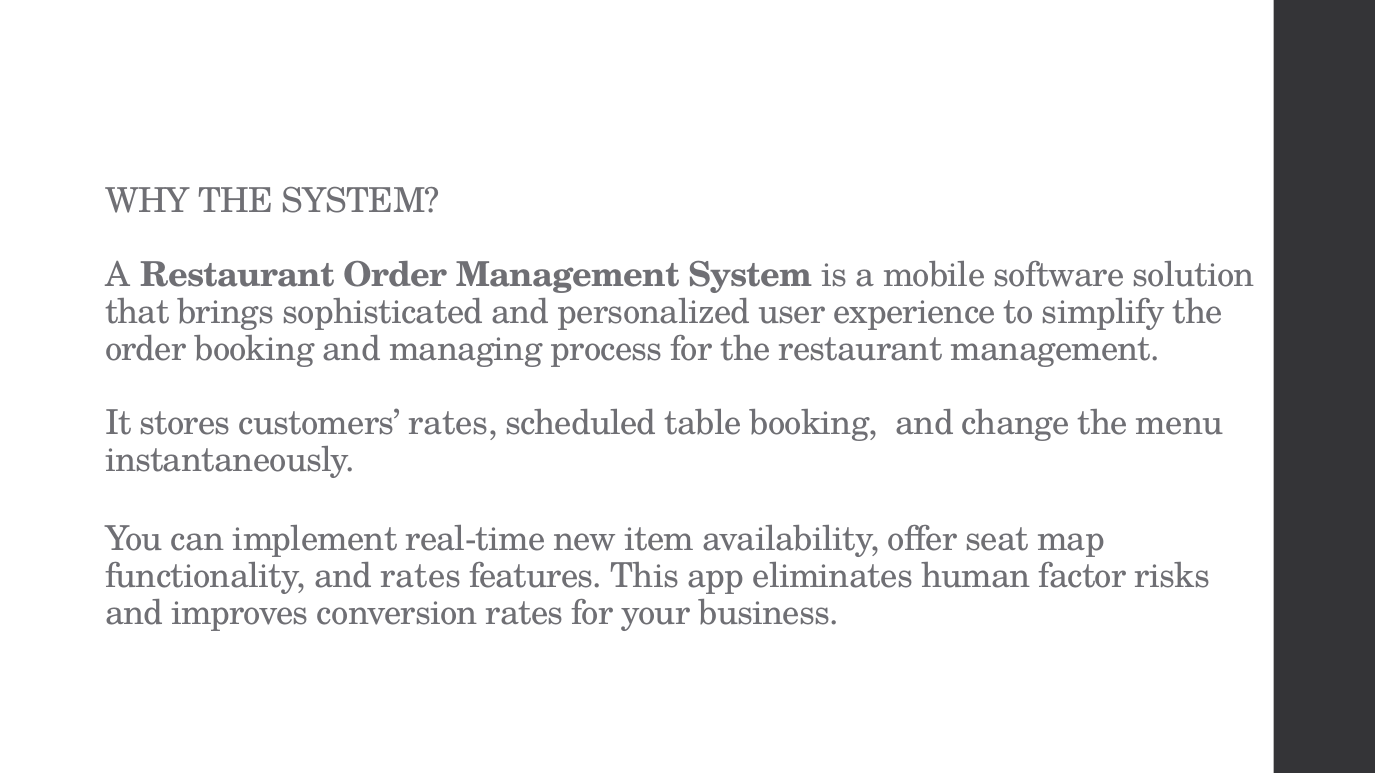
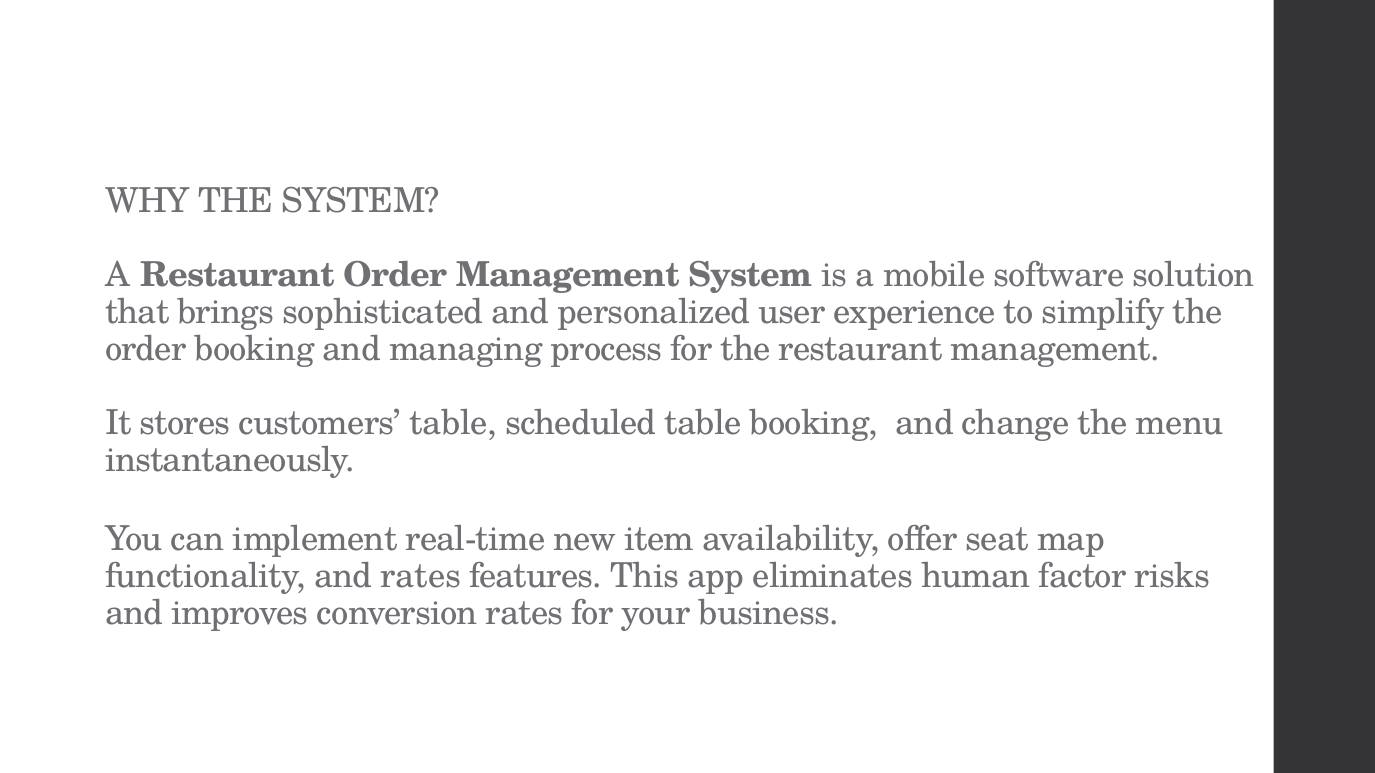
customers rates: rates -> table (453, 424)
